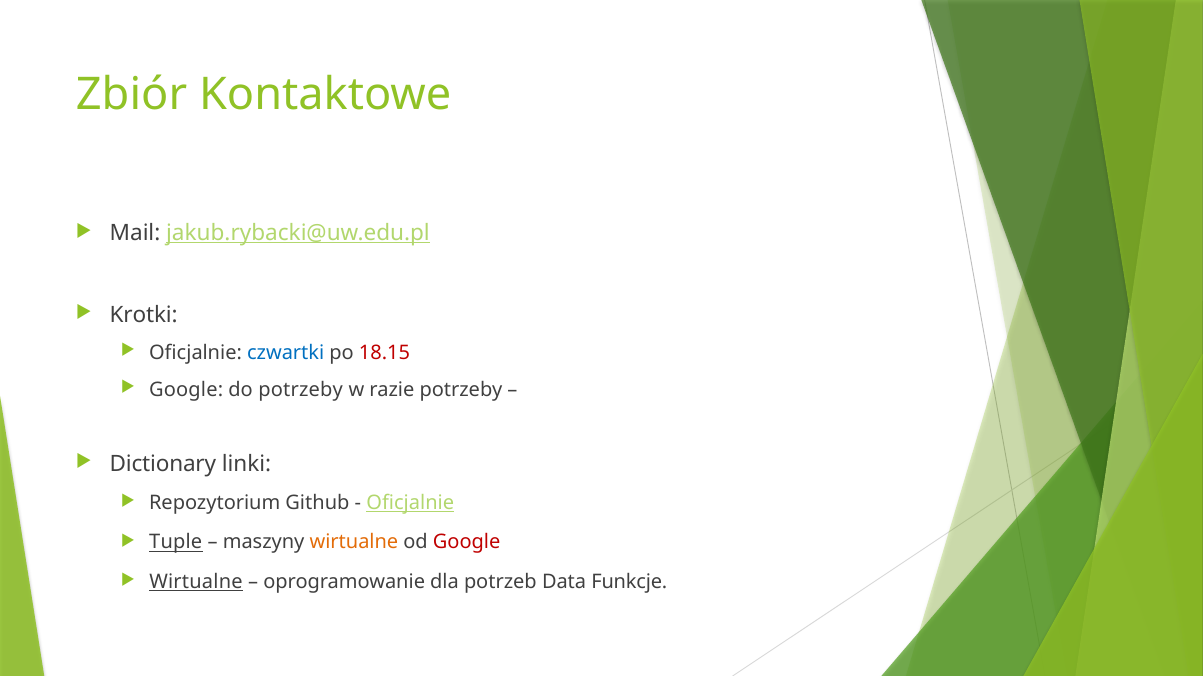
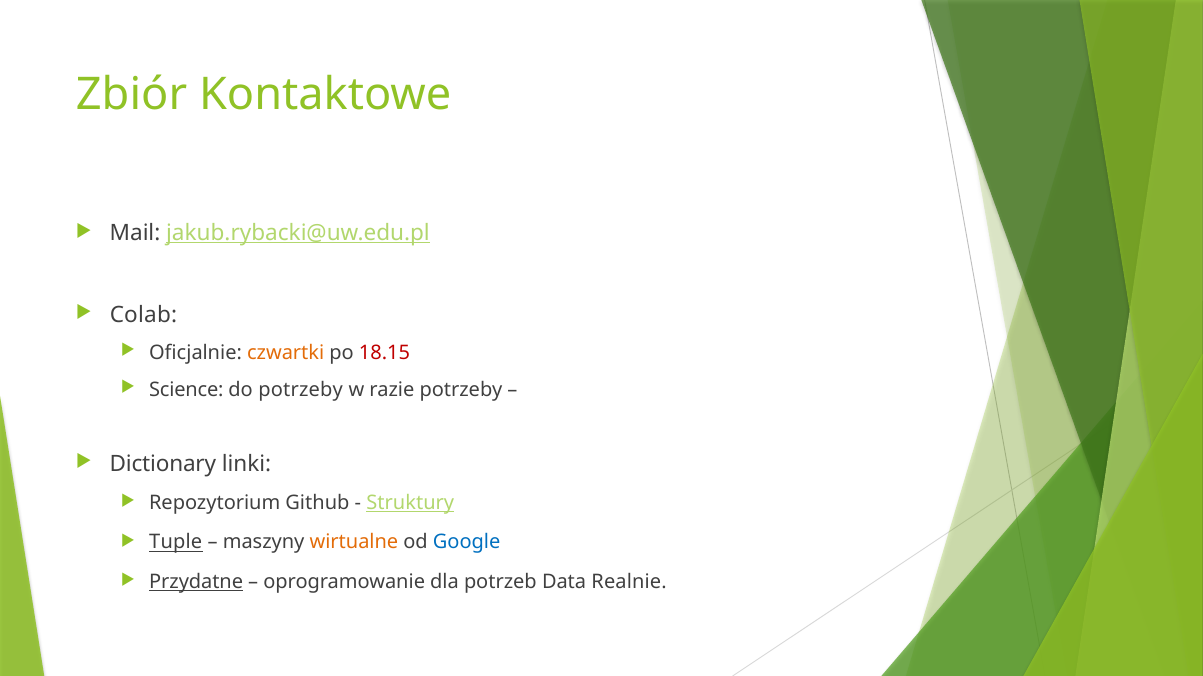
Krotki: Krotki -> Colab (143, 316)
czwartki colour: blue -> orange (286, 354)
Google: Google -> Science (186, 390)
Oficjalnie: Oficjalnie -> Struktury (410, 503)
Google colour: red -> blue (467, 543)
Wirtualne: Wirtualne -> Przydatne (196, 582)
Funkcje: Funkcje -> Realnie (629, 582)
